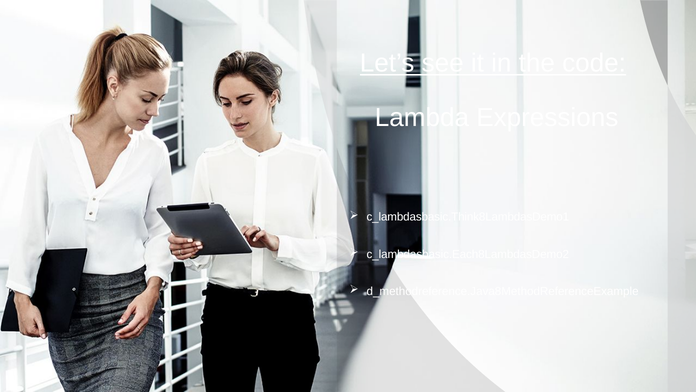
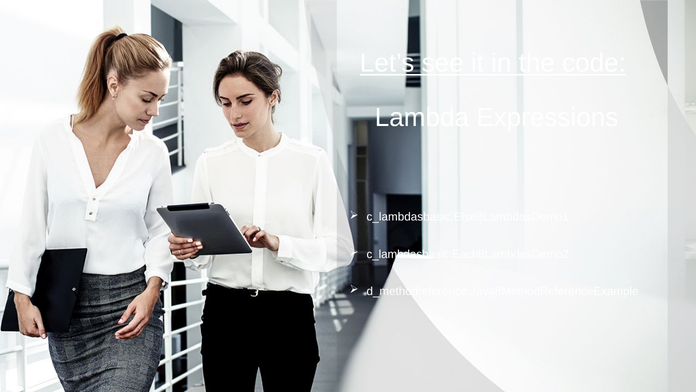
c_lambdasbasic.Think8LambdasDemo1: c_lambdasbasic.Think8LambdasDemo1 -> c_lambdasbasic.Else8LambdasDemo1 (468, 217)
